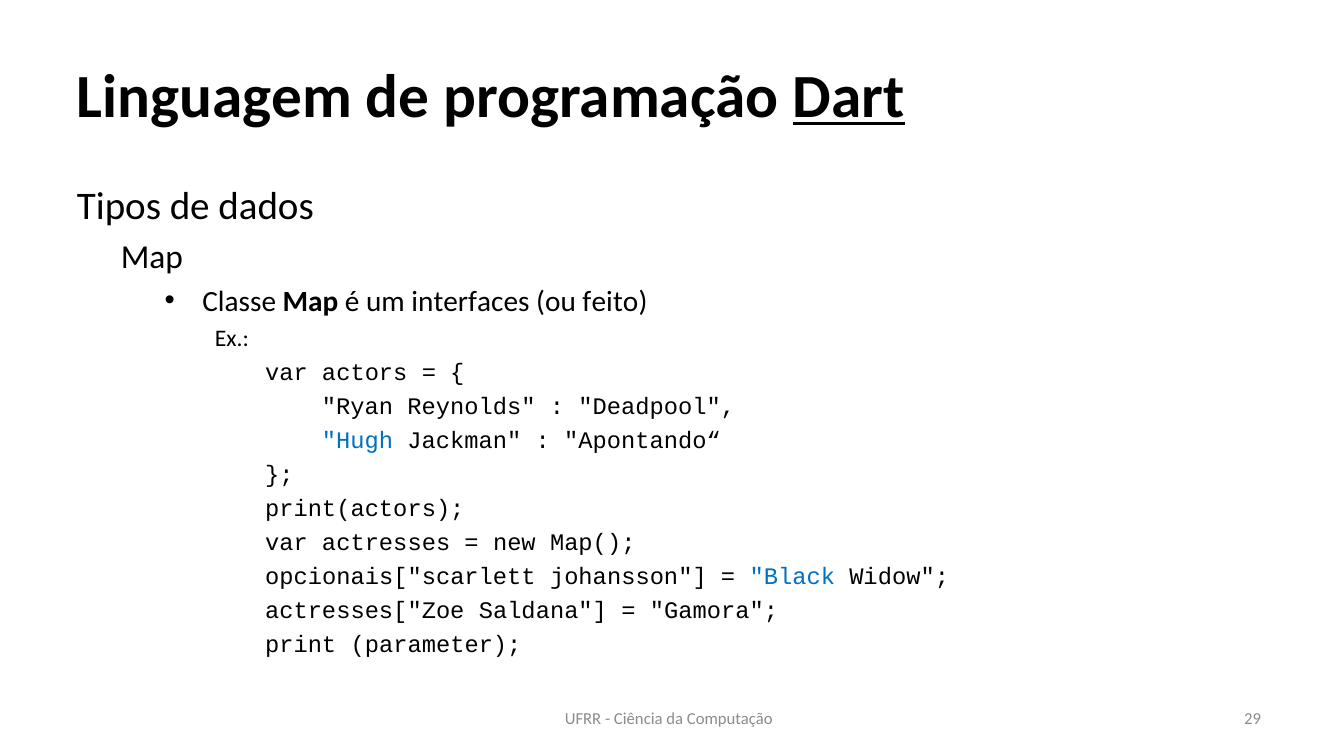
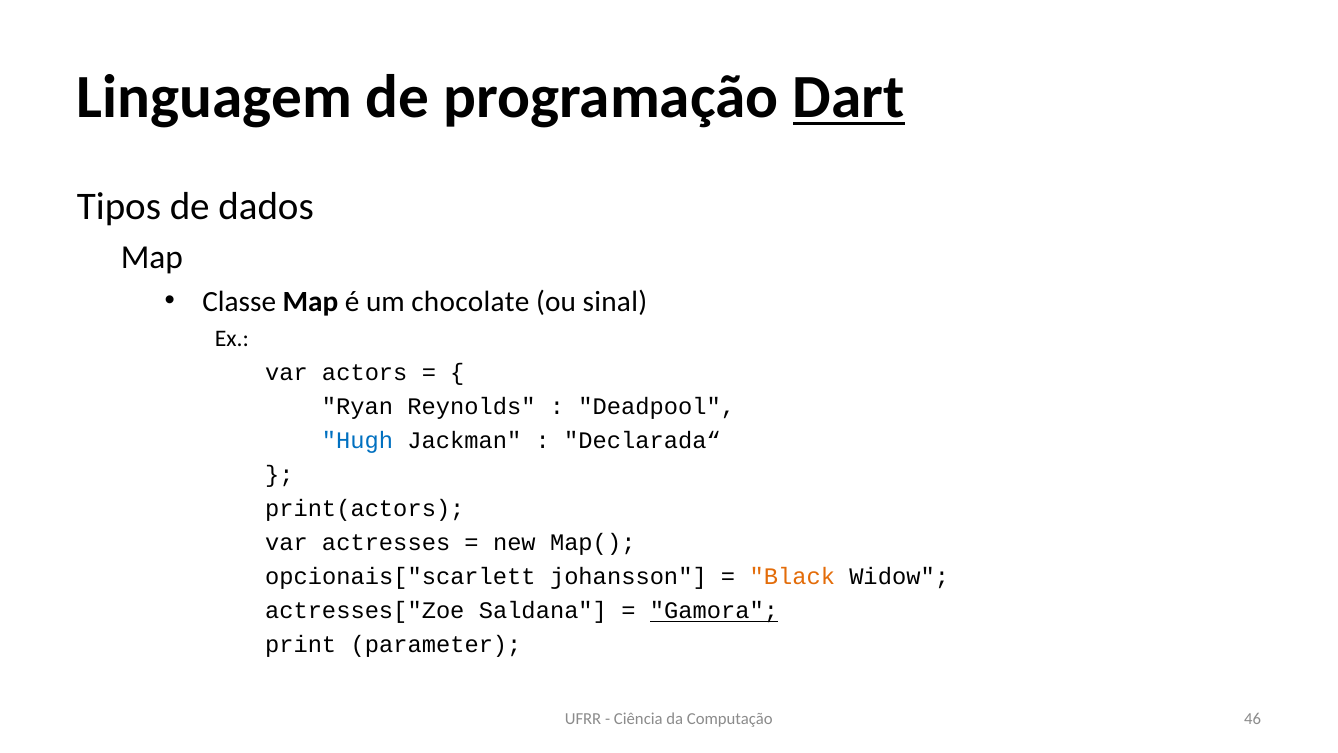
interfaces: interfaces -> chocolate (470, 302)
feito: feito -> sinal (615, 302)
Apontando“: Apontando“ -> Declarada“ (642, 441)
Black colour: blue -> orange (792, 577)
Gamora underline: none -> present (714, 611)
29: 29 -> 46 (1253, 719)
